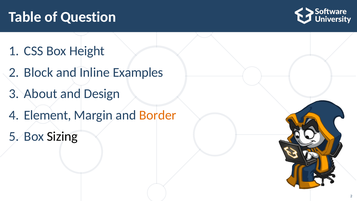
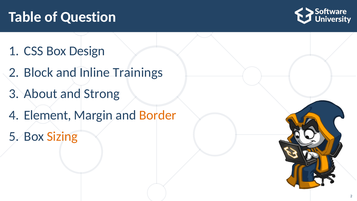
Height: Height -> Design (87, 51)
Examples: Examples -> Trainings (138, 72)
Design: Design -> Strong (102, 94)
Sizing colour: black -> orange (62, 136)
